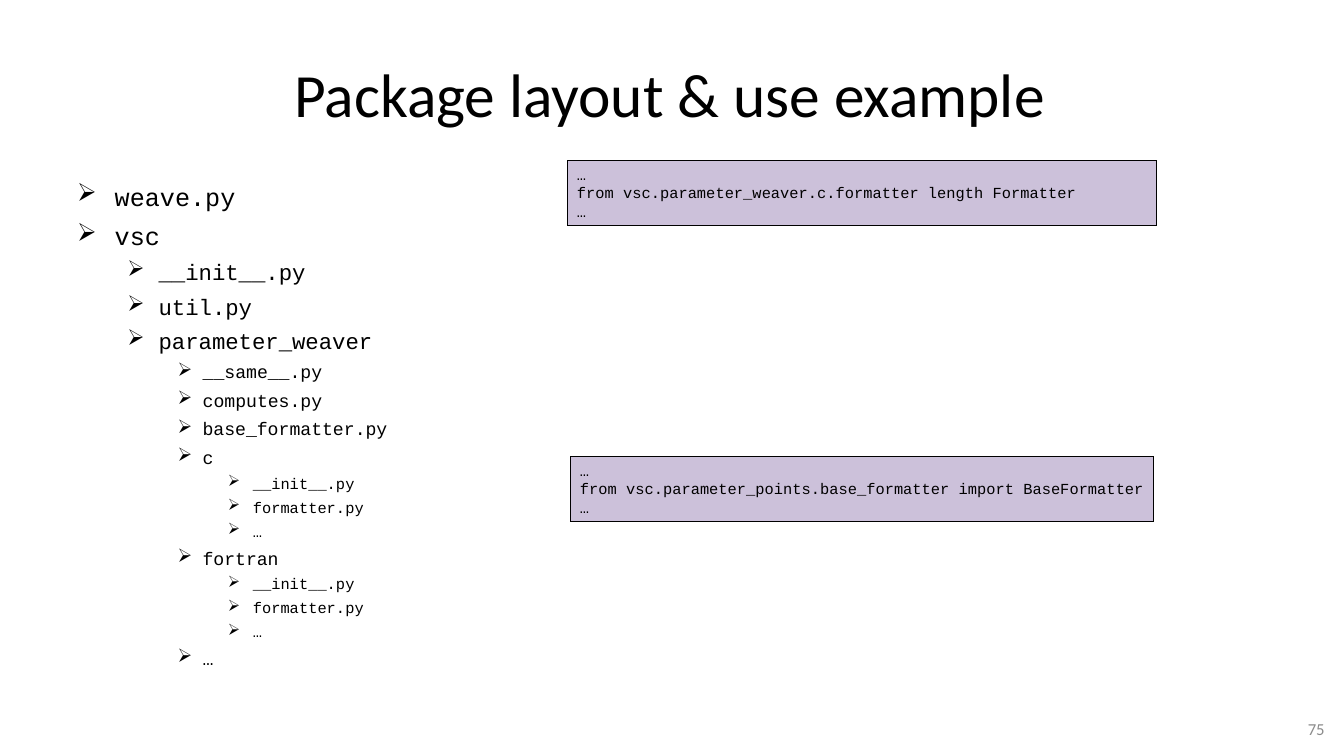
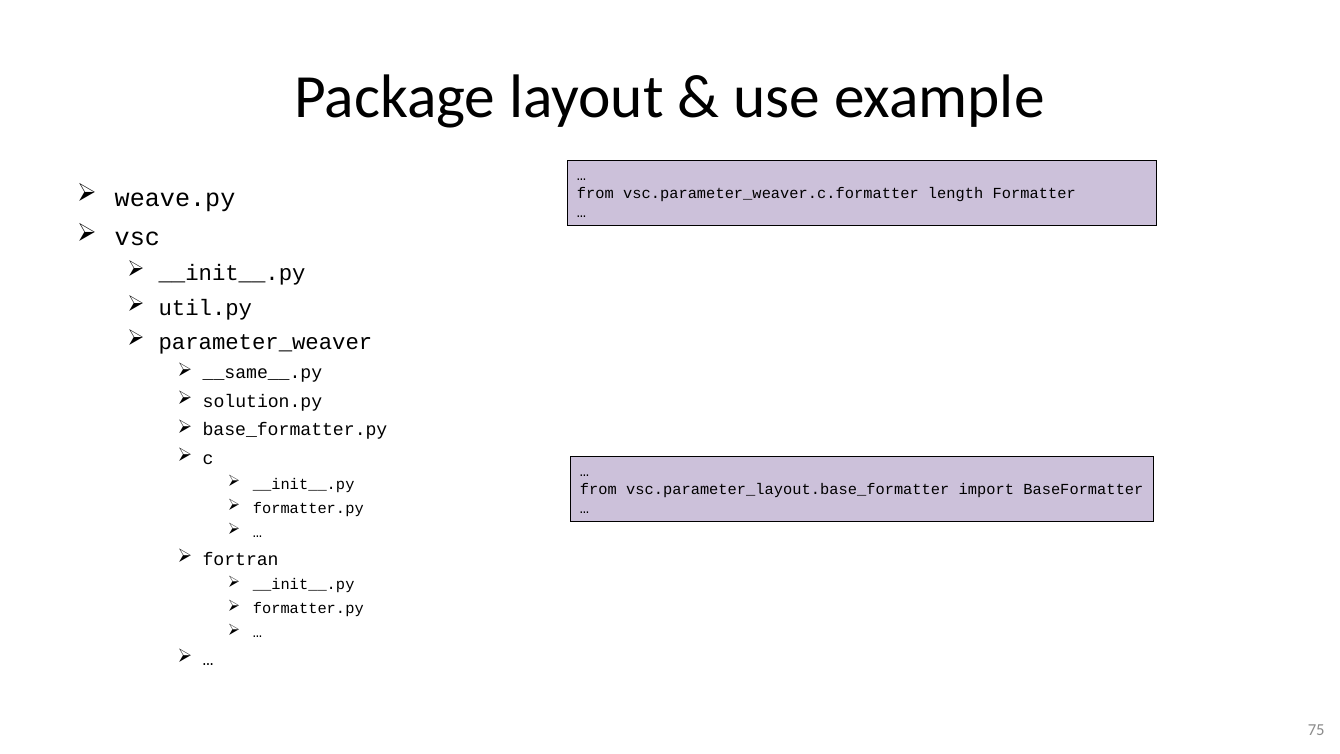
computes.py: computes.py -> solution.py (262, 401)
vsc.parameter_points.base_formatter: vsc.parameter_points.base_formatter -> vsc.parameter_layout.base_formatter (788, 490)
